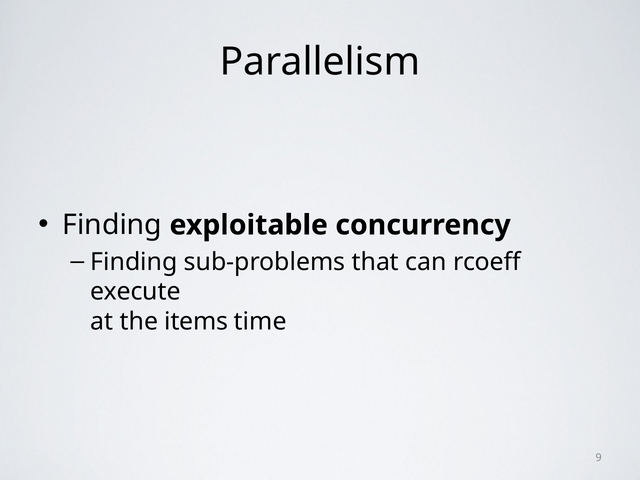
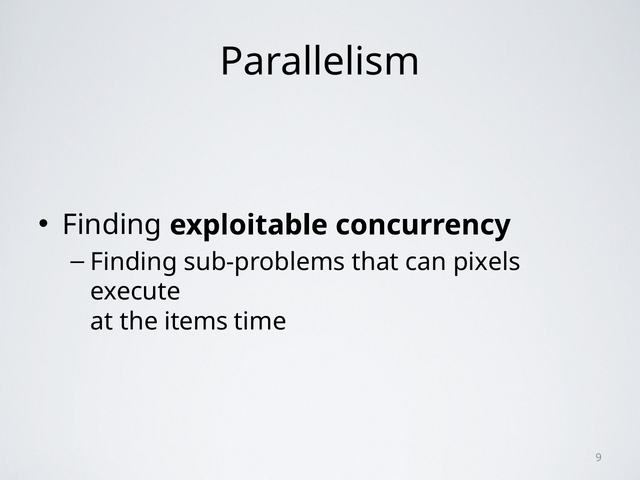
rcoeff: rcoeff -> pixels (487, 262)
